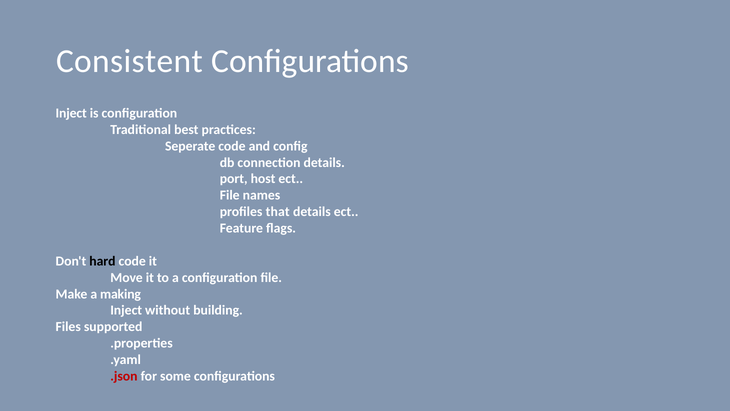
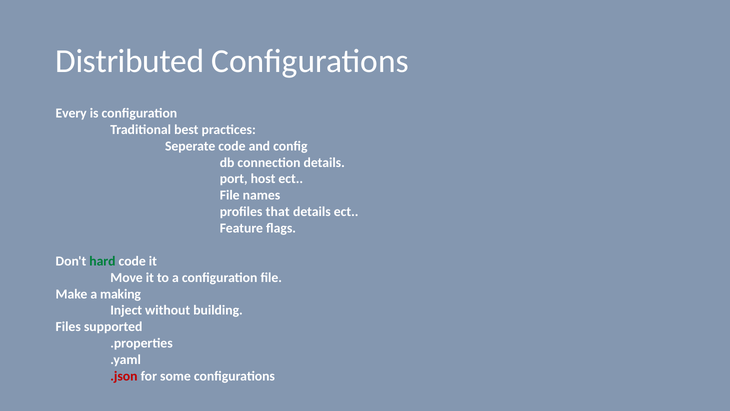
Consistent: Consistent -> Distributed (130, 61)
Inject: Inject -> Every (71, 113)
hard colour: black -> green (102, 261)
